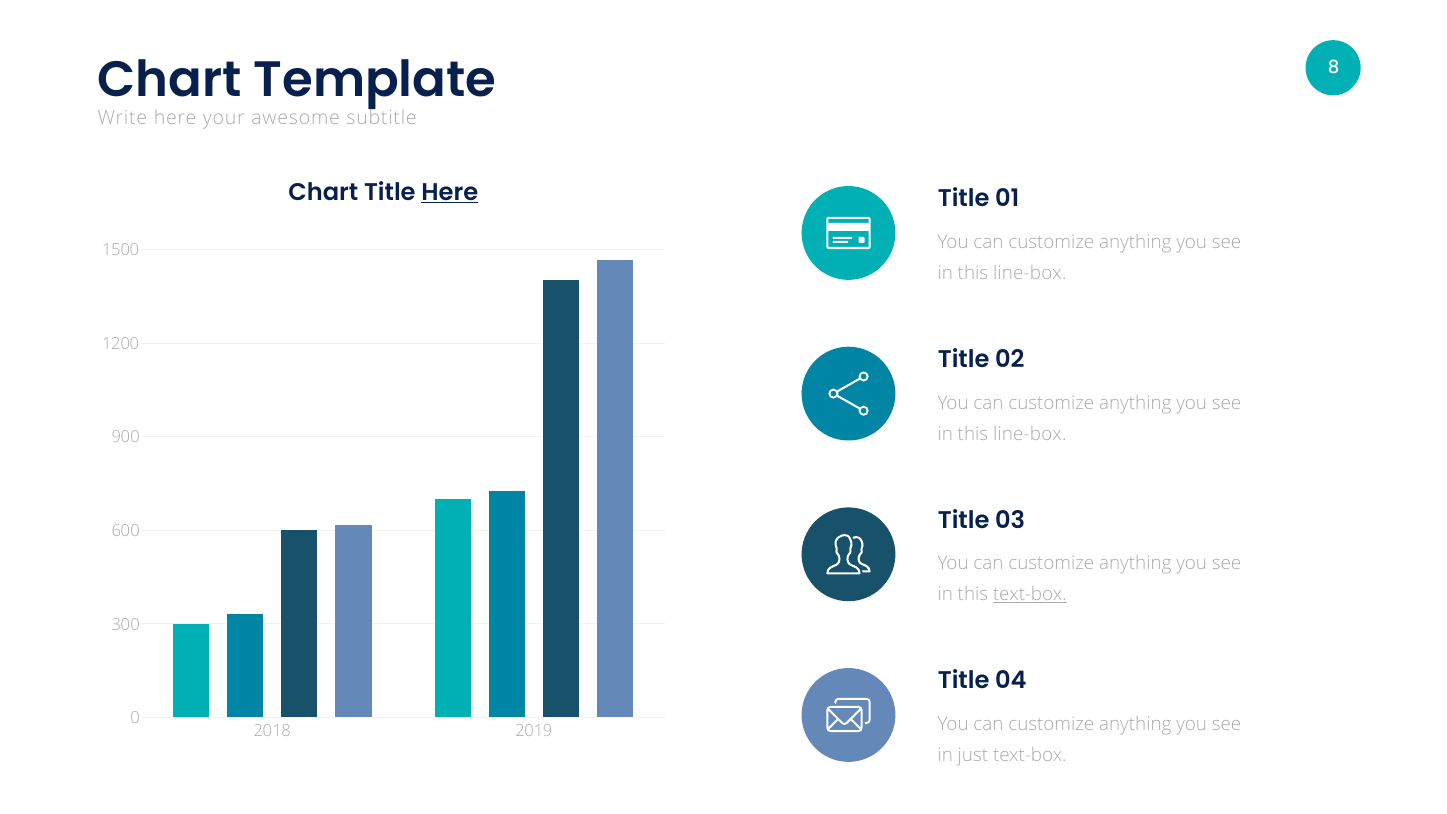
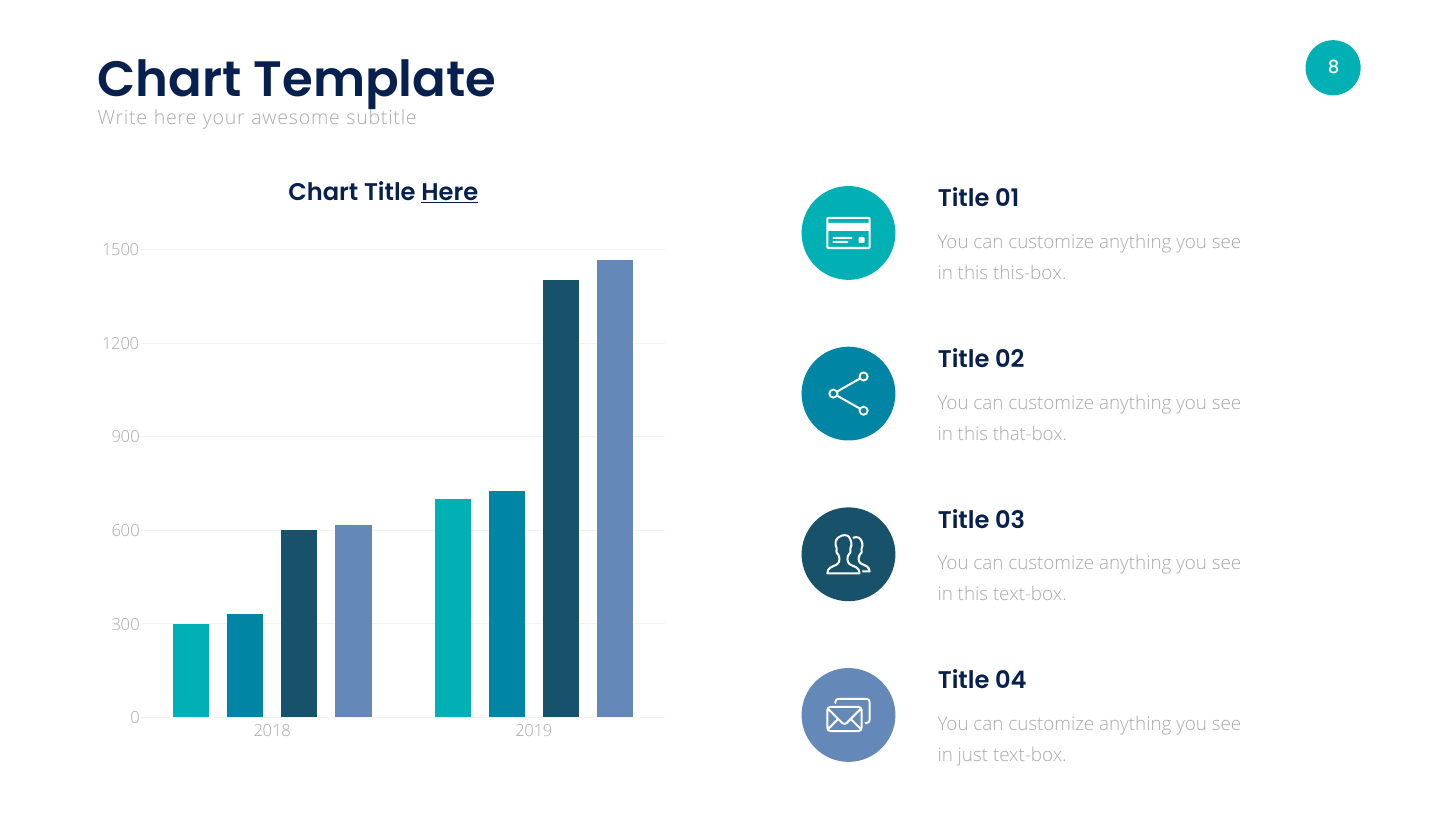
line-box: line-box -> this-box (1030, 273)
line-box: line-box -> that-box (1030, 434)
text-box underline: present -> none (1030, 595)
